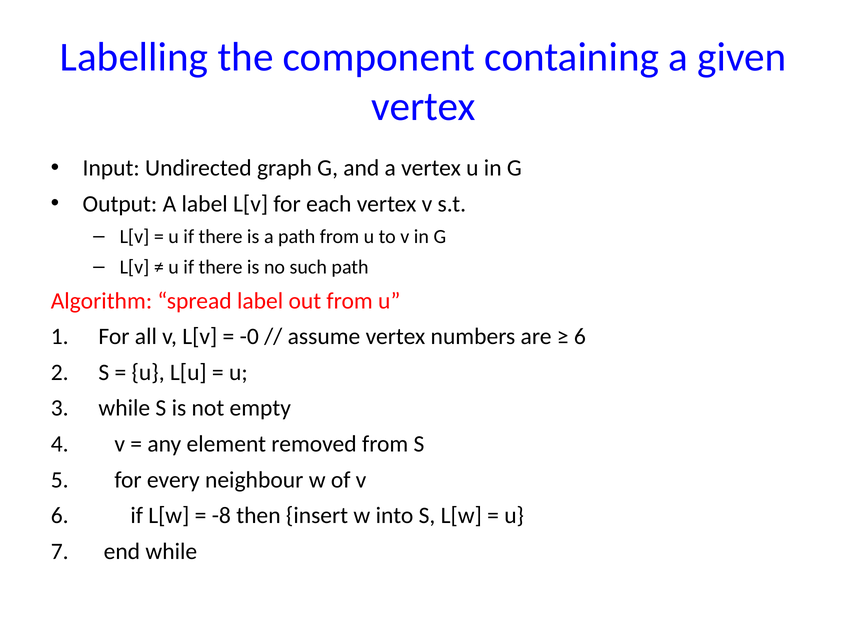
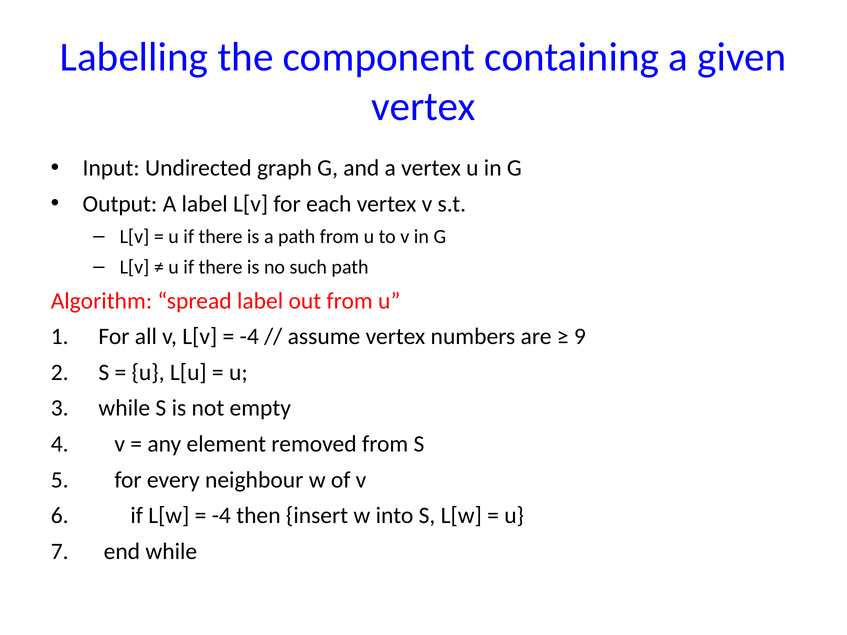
-0: -0 -> -4 (249, 337)
6: 6 -> 9 (580, 337)
-8: -8 -> -4 (221, 516)
